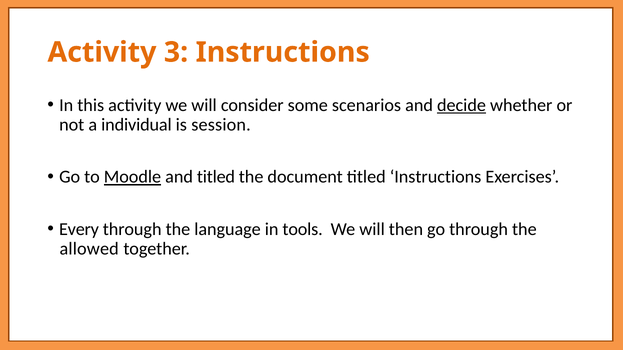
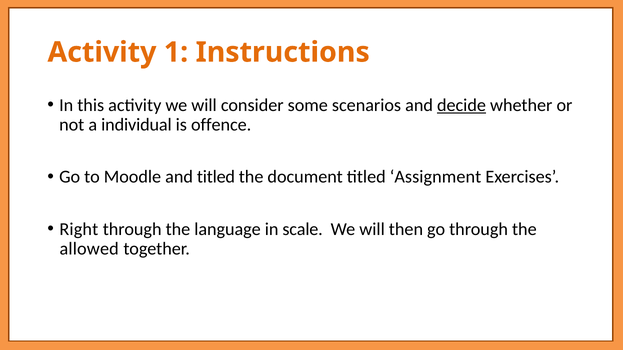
3: 3 -> 1 (176, 52)
session: session -> offence (221, 125)
Moodle underline: present -> none (132, 177)
titled Instructions: Instructions -> Assignment (436, 177)
Every: Every -> Right (79, 229)
tools: tools -> scale (303, 229)
